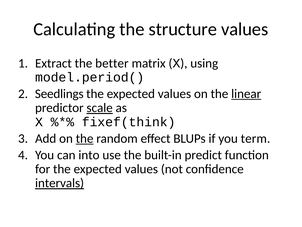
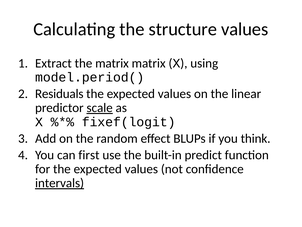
the better: better -> matrix (112, 63)
Seedlings: Seedlings -> Residuals (59, 94)
linear underline: present -> none (246, 94)
fixef(think: fixef(think -> fixef(logit (129, 122)
the underline: present -> none (85, 138)
term: term -> think (256, 138)
into: into -> first (89, 155)
